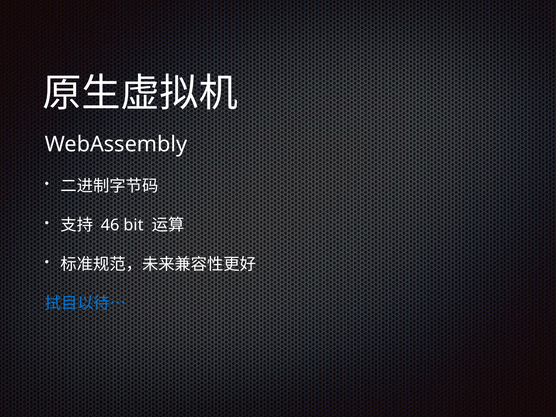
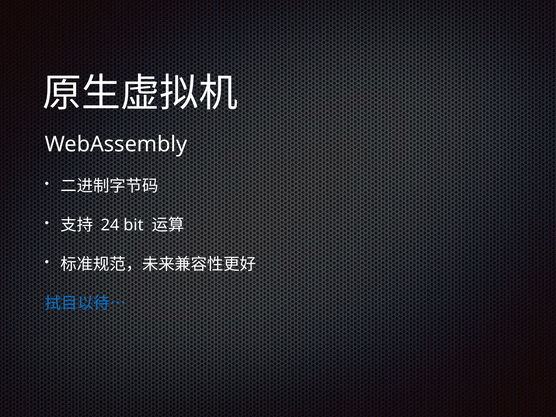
46: 46 -> 24 (110, 225)
